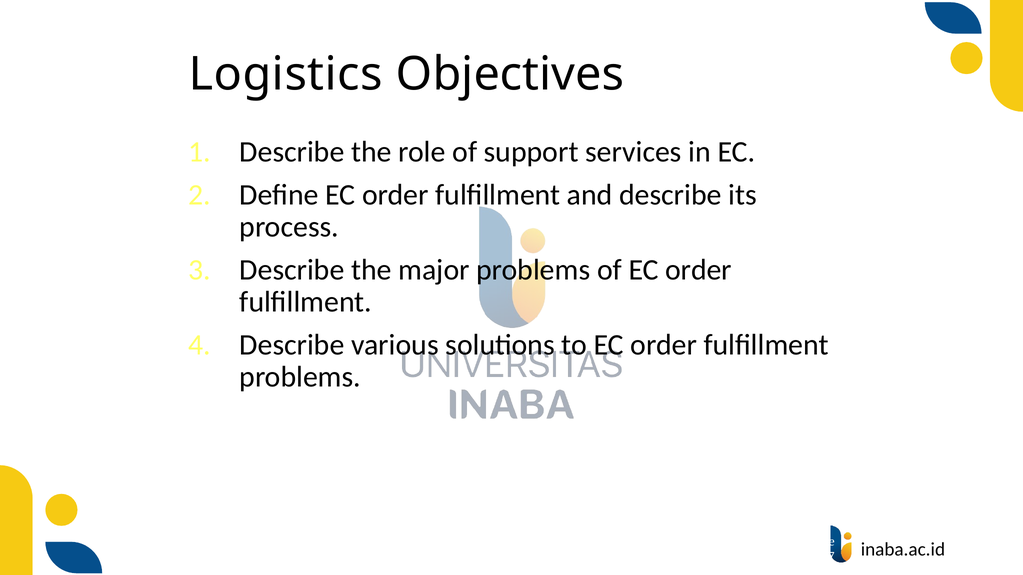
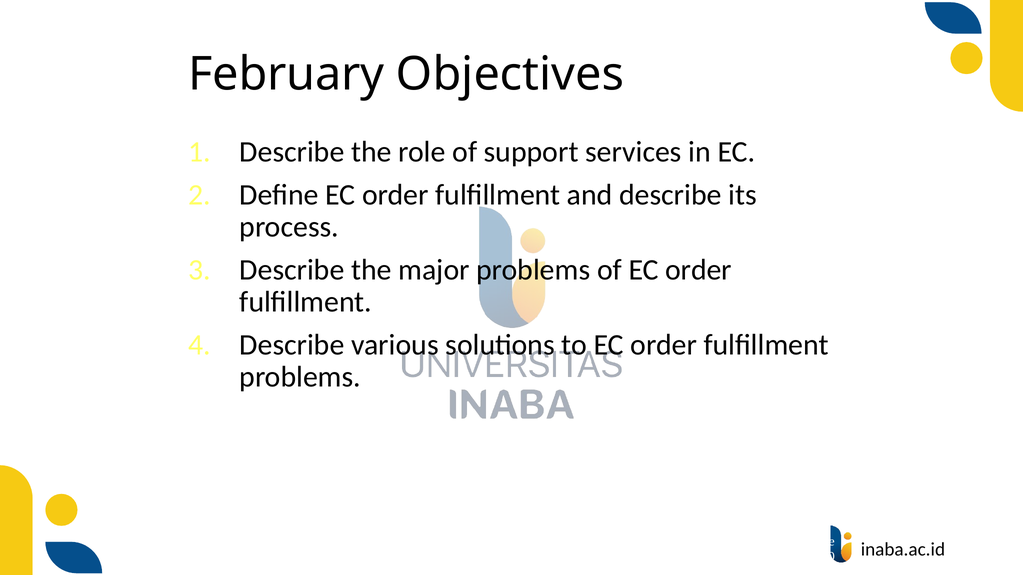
Logistics: Logistics -> February (286, 75)
2097: 2097 -> 2070 (822, 557)
